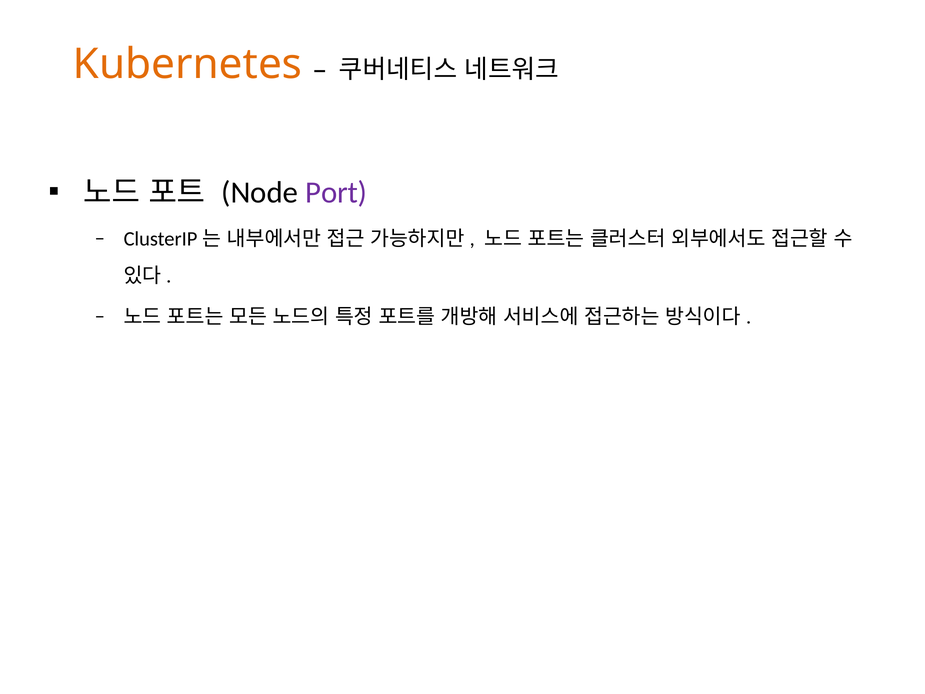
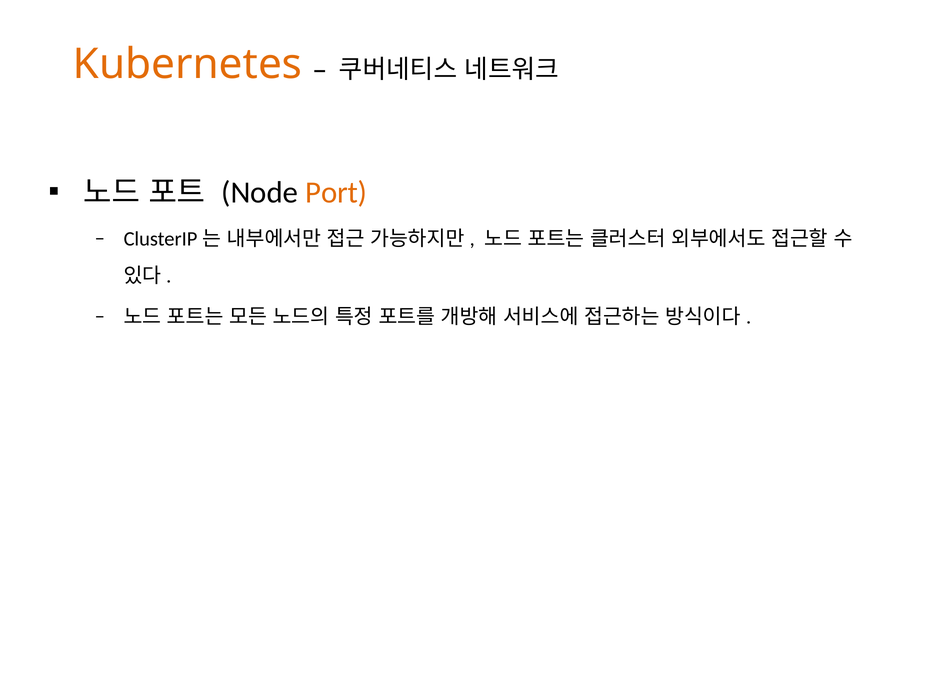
Port colour: purple -> orange (336, 192)
